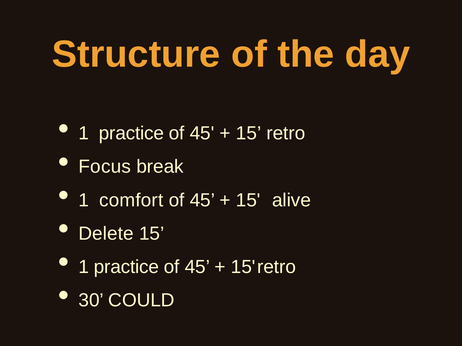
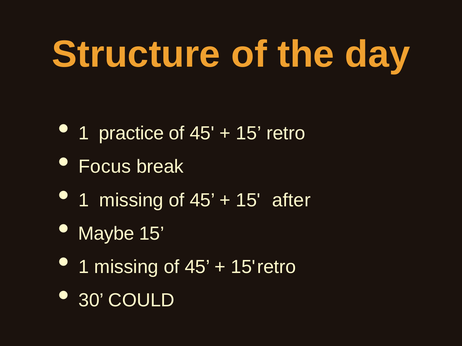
comfort: comfort -> missing (131, 200)
alive: alive -> after (291, 200)
Delete: Delete -> Maybe (106, 234)
practice: practice -> missing (126, 267)
